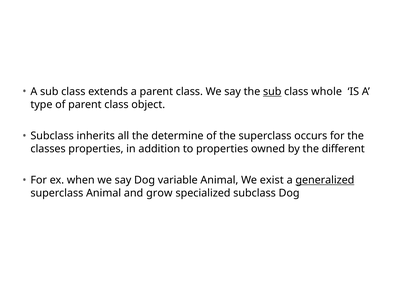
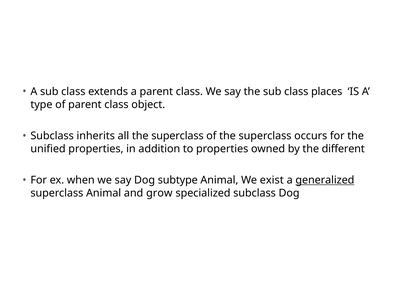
sub underline: present -> none (272, 92)
whole: whole -> places (327, 92)
all the determine: determine -> superclass (177, 136)
classes: classes -> unified (48, 149)
variable: variable -> subtype (178, 180)
